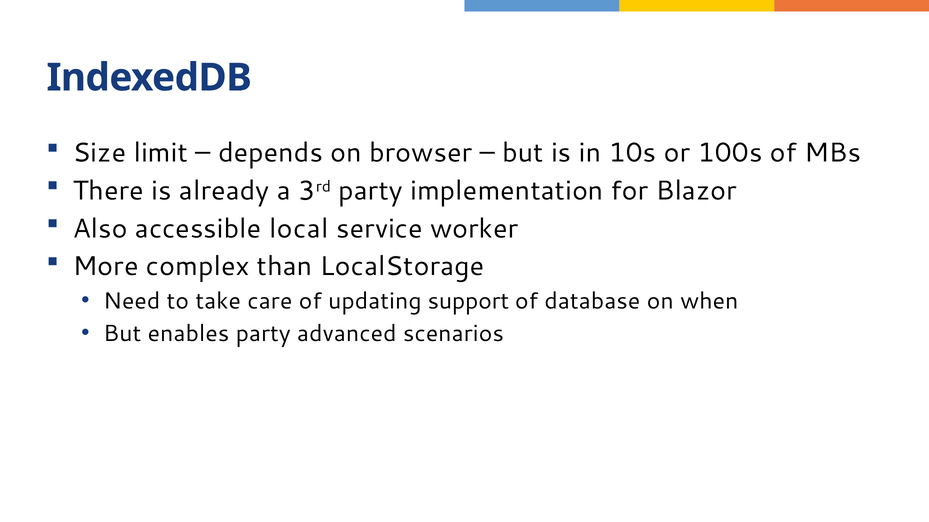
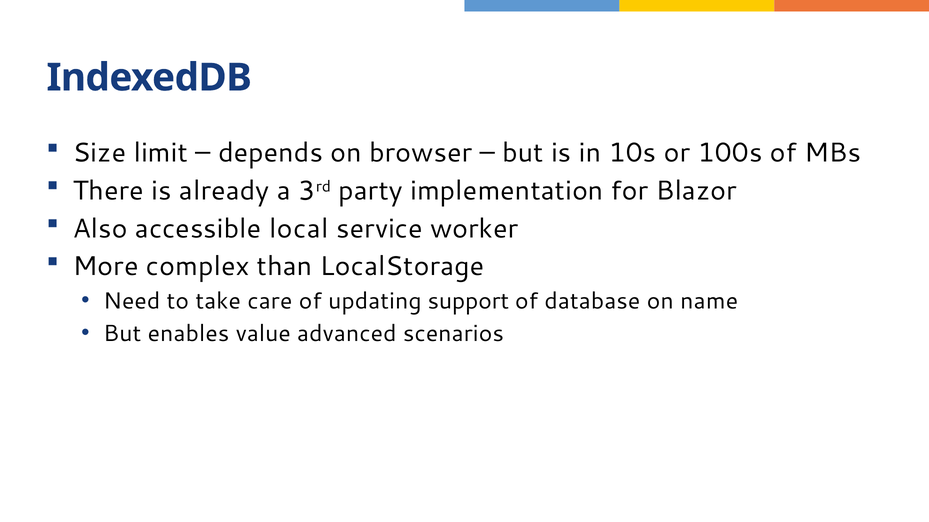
when: when -> name (709, 301)
enables party: party -> value (263, 334)
